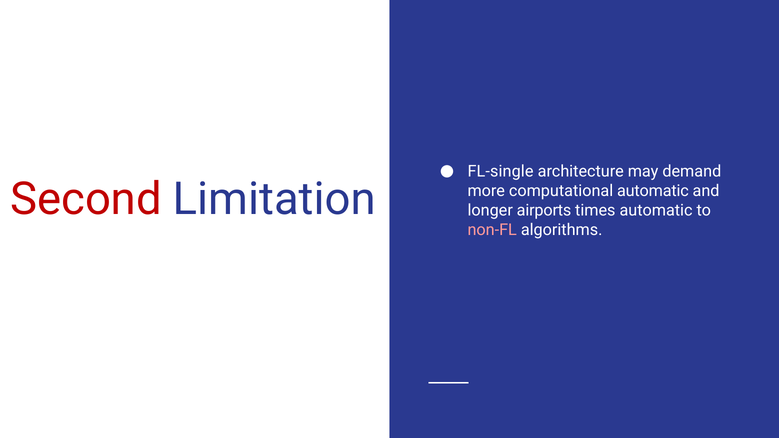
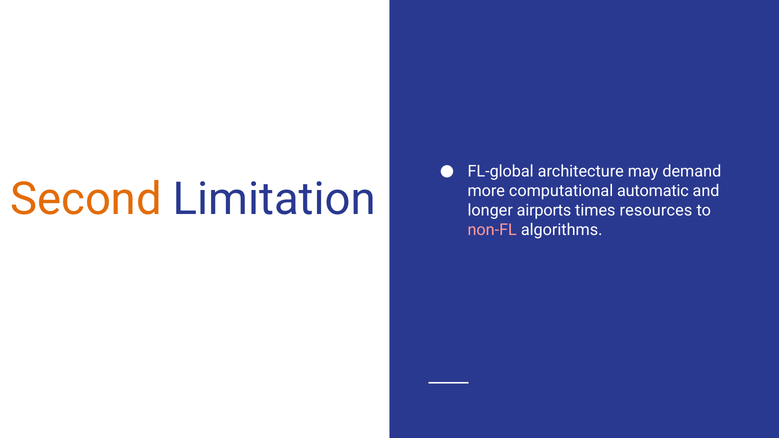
FL-single: FL-single -> FL-global (501, 172)
Second colour: red -> orange (86, 199)
times automatic: automatic -> resources (656, 210)
